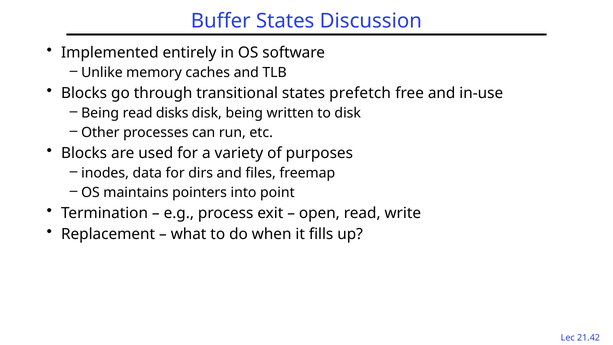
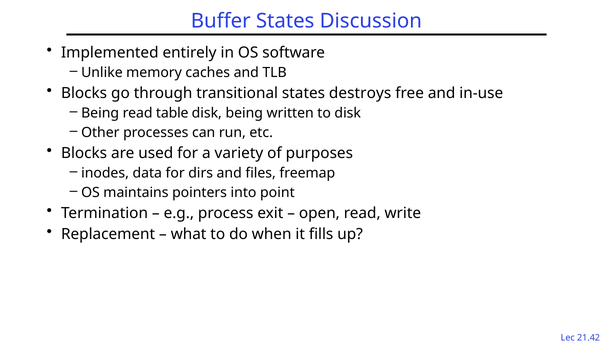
prefetch: prefetch -> destroys (360, 93)
disks: disks -> table (172, 113)
